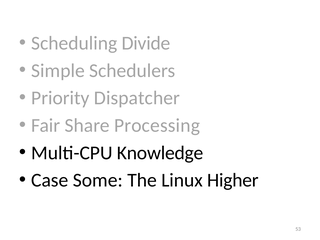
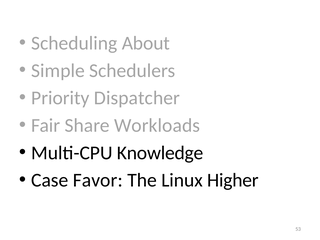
Divide: Divide -> About (146, 43)
Processing: Processing -> Workloads (157, 125)
Some: Some -> Favor (98, 180)
